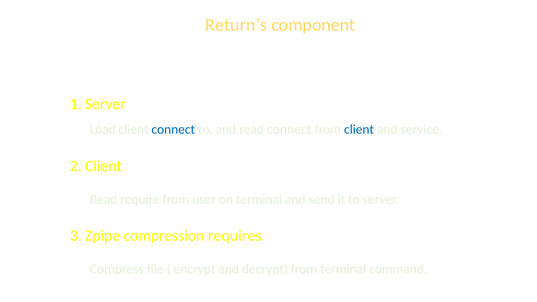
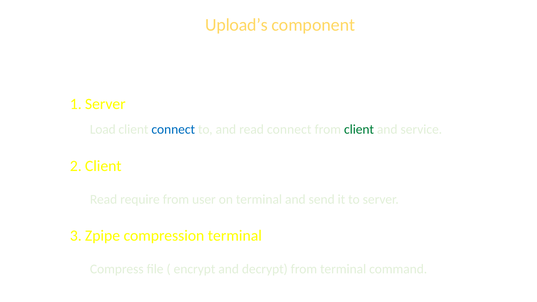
Return’s: Return’s -> Upload’s (236, 25)
client colour: blue -> green (359, 129)
compression requires: requires -> terminal (235, 236)
